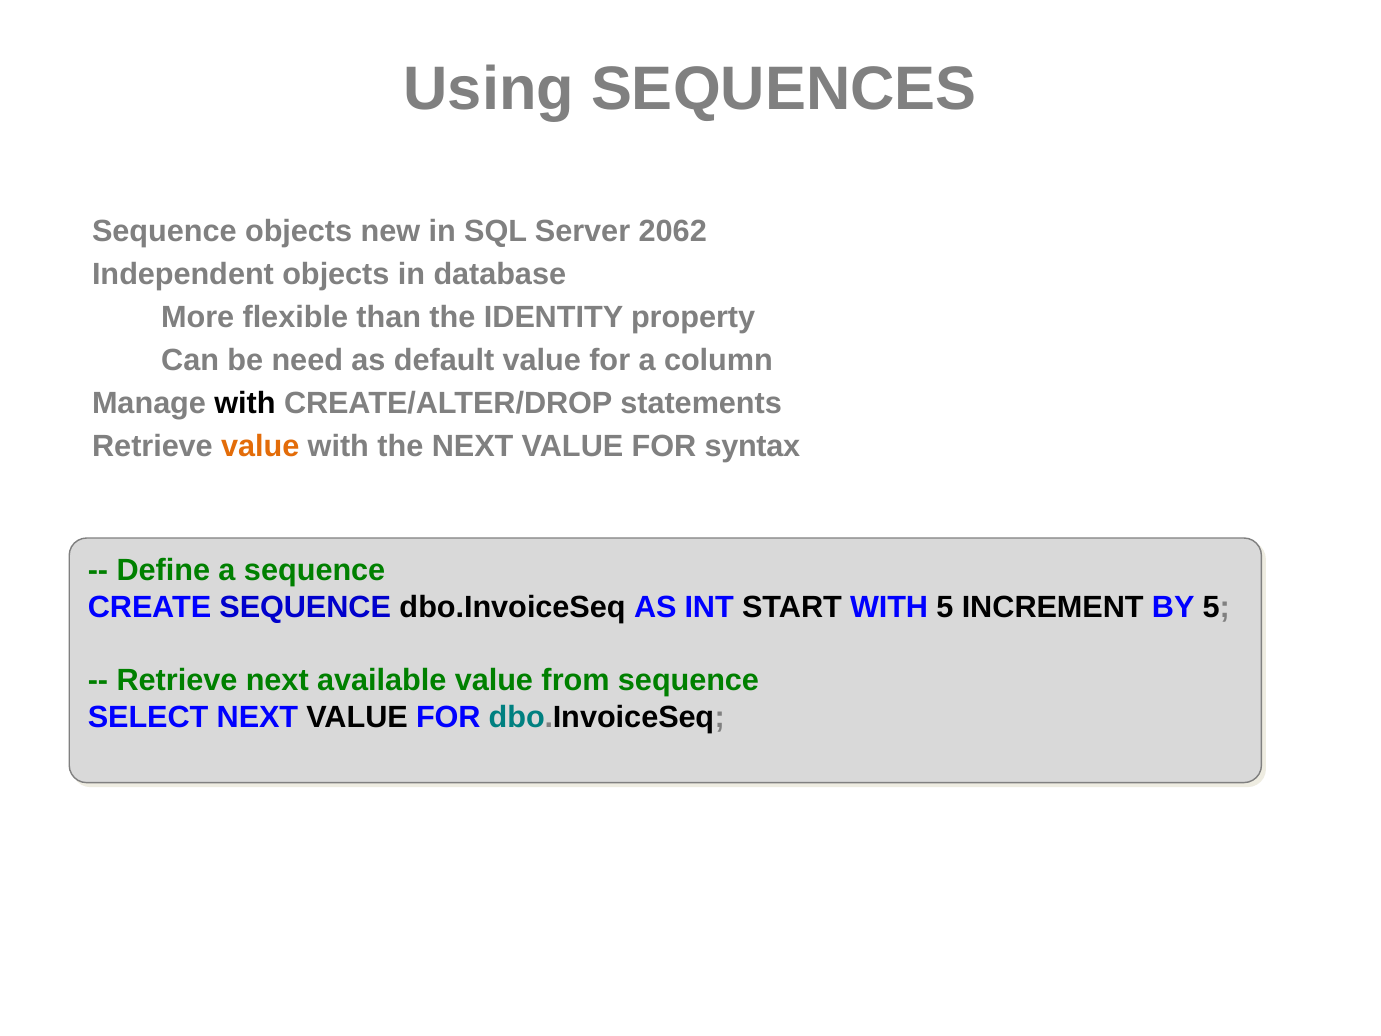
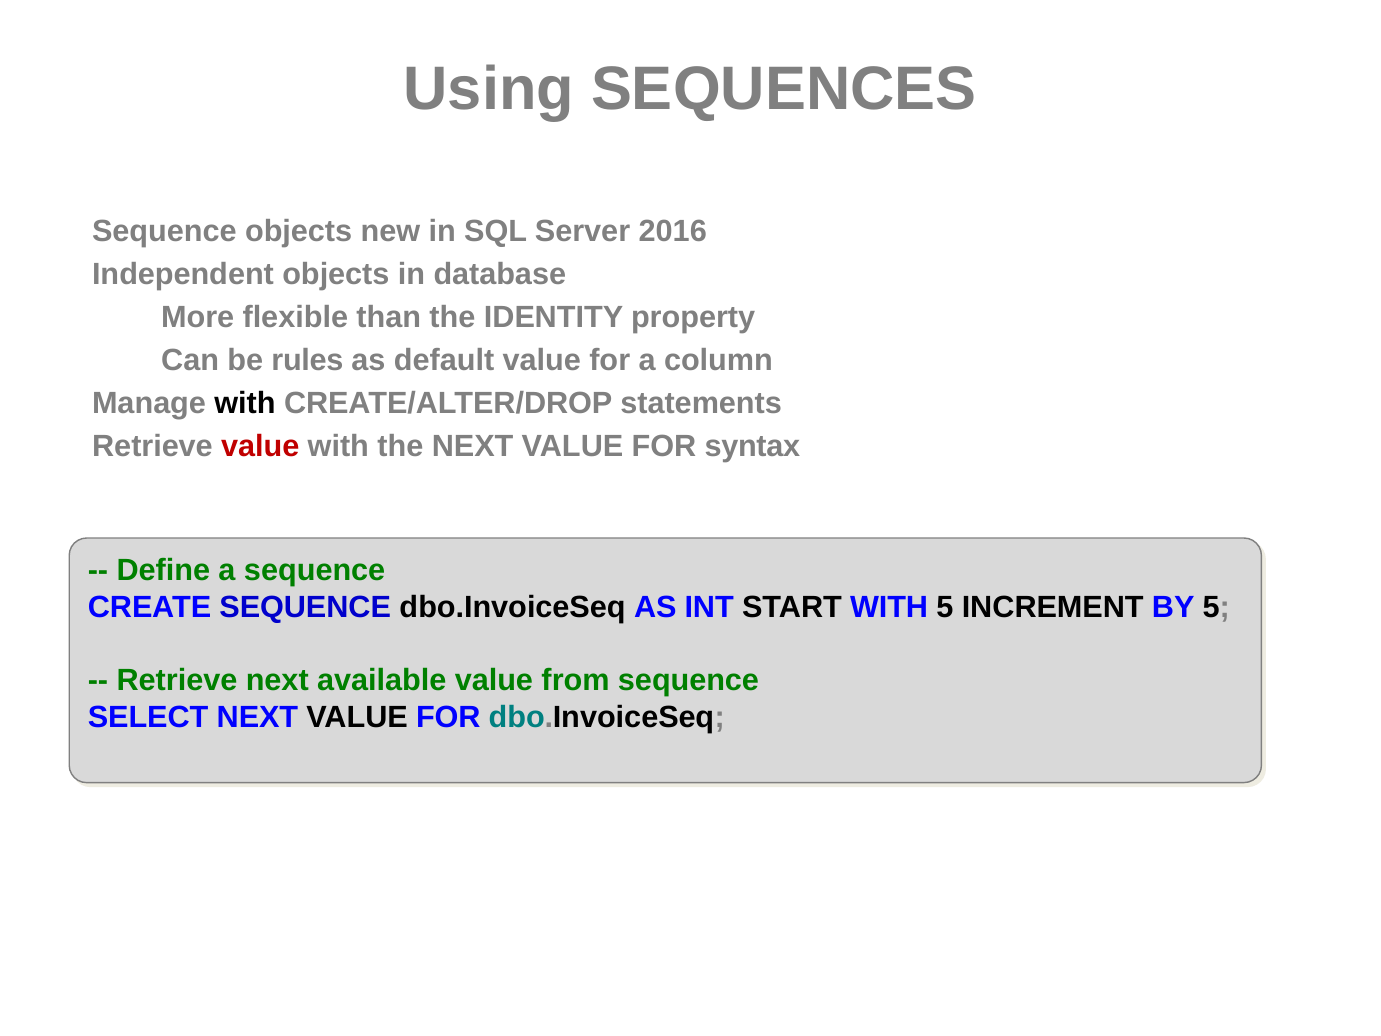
2062: 2062 -> 2016 (673, 232)
need: need -> rules (307, 360)
value colour: orange -> red (260, 446)
